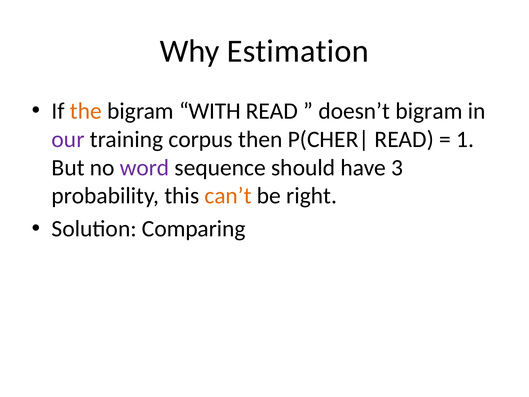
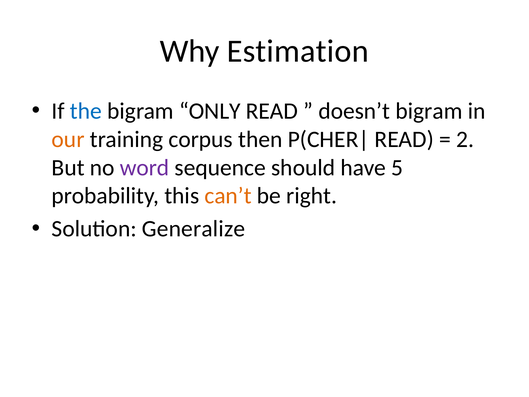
the colour: orange -> blue (86, 111)
WITH: WITH -> ONLY (210, 111)
our colour: purple -> orange (68, 139)
1: 1 -> 2 (465, 139)
3: 3 -> 5 (397, 167)
Comparing: Comparing -> Generalize (194, 229)
